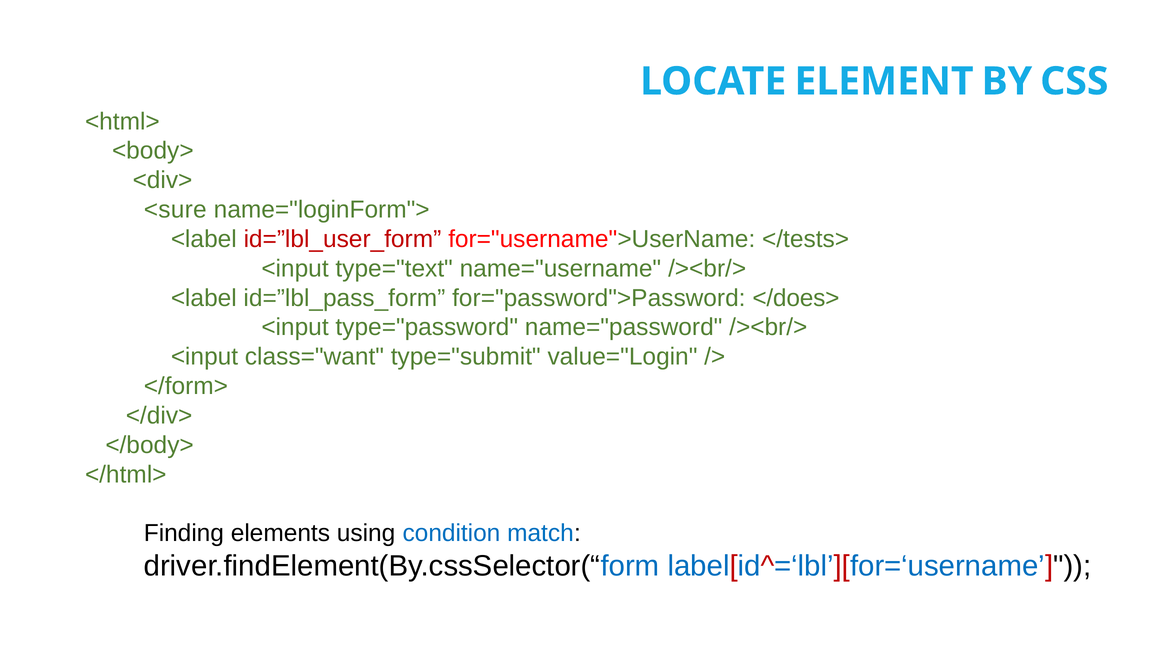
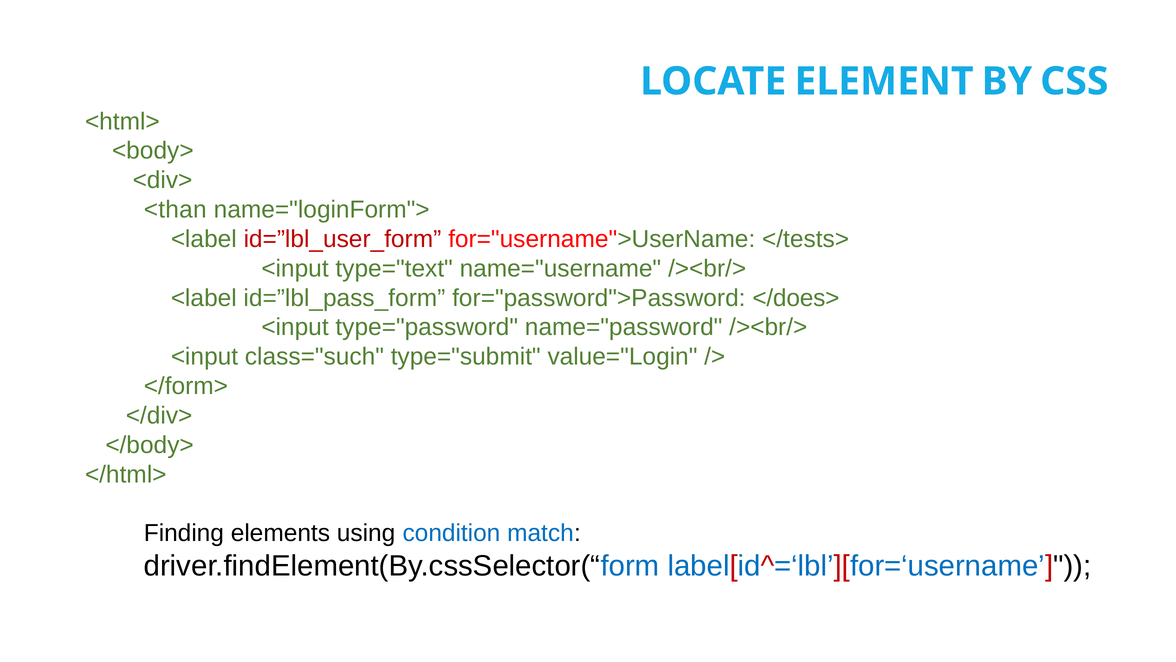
<sure: <sure -> <than (175, 210)
class="want: class="want -> class="such (314, 357)
